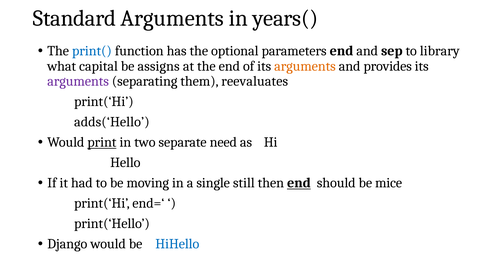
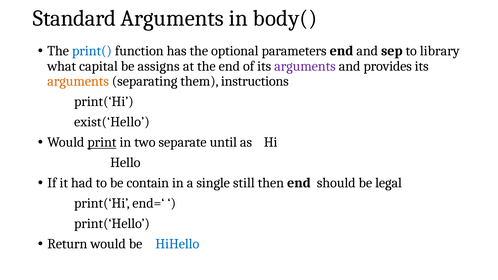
years(: years( -> body( (285, 18)
arguments colour: orange -> purple (305, 66)
arguments colour: purple -> orange (78, 81)
reevaluates: reevaluates -> instructions (255, 81)
adds(‘Hello: adds(‘Hello -> exist(‘Hello (112, 122)
need: need -> until (223, 142)
moving: moving -> contain (148, 183)
end underline: present -> none (299, 183)
mice: mice -> legal (389, 183)
Django: Django -> Return (67, 244)
